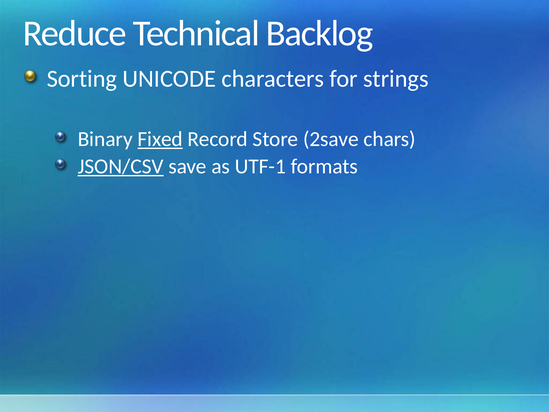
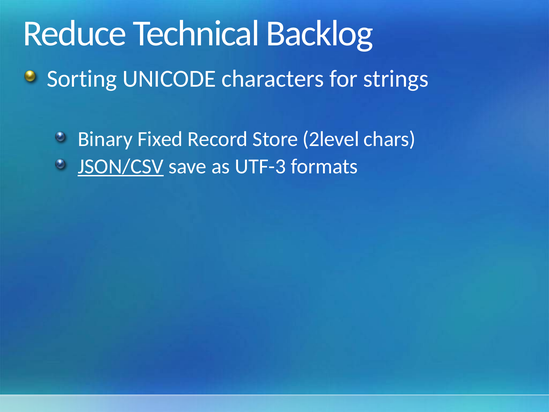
Fixed underline: present -> none (160, 139)
2save: 2save -> 2level (331, 139)
UTF-1: UTF-1 -> UTF-3 (260, 166)
